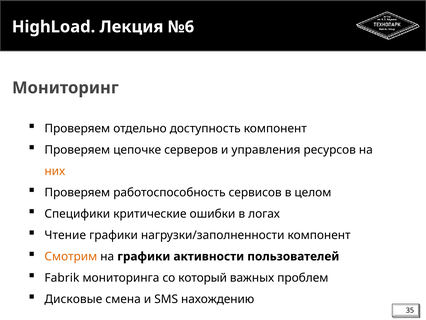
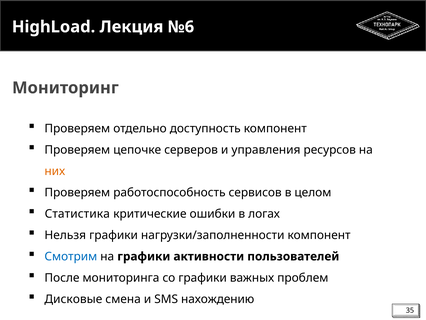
Специфики: Специфики -> Статистика (77, 214)
Чтение: Чтение -> Нельзя (65, 235)
Смотрим colour: orange -> blue (71, 256)
Fabrik: Fabrik -> После (62, 277)
со который: который -> графики (203, 277)
